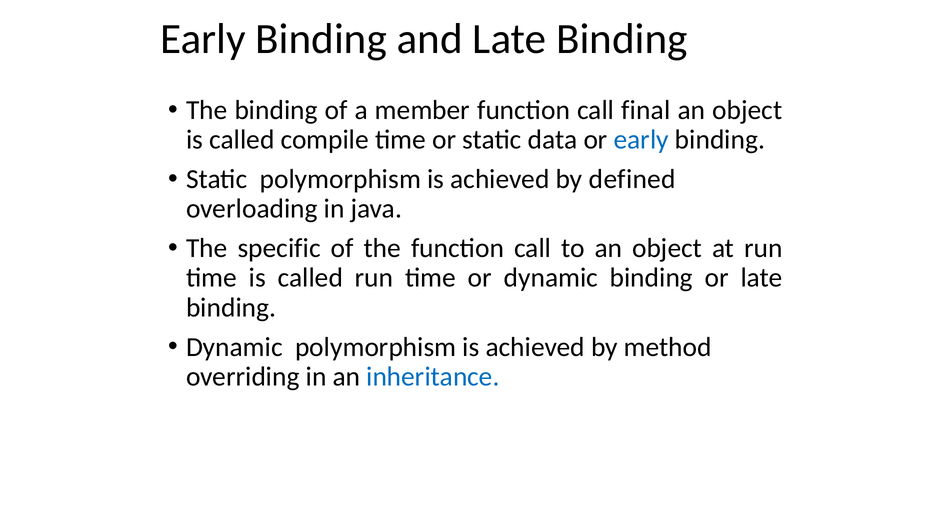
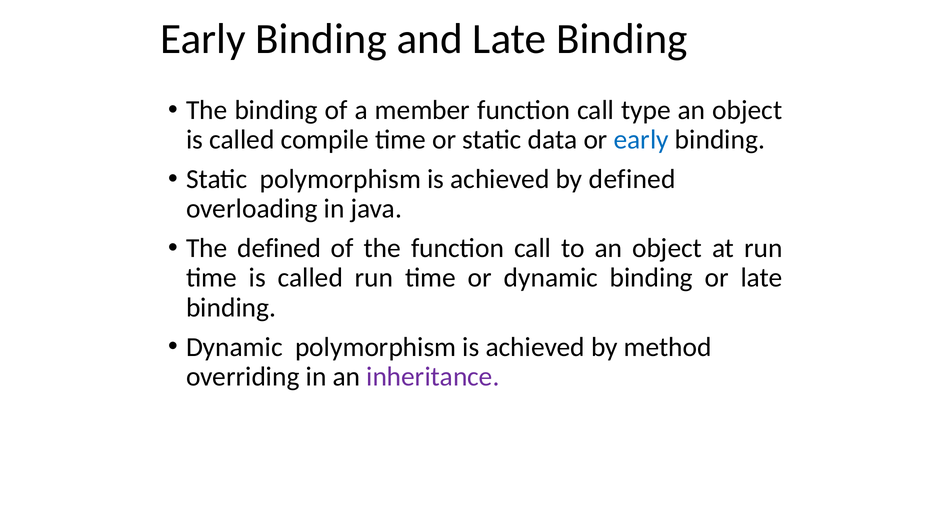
final: final -> type (646, 110)
The specific: specific -> defined (279, 248)
inheritance colour: blue -> purple (433, 376)
